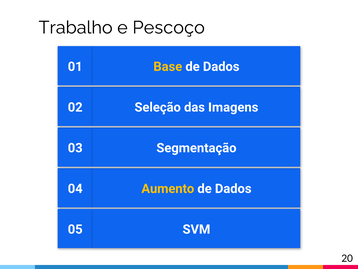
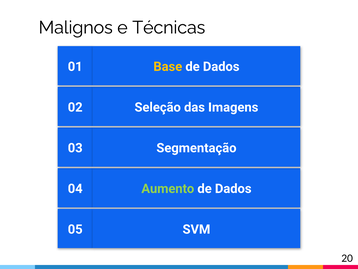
Trabalho: Trabalho -> Malignos (76, 28)
Pescoço: Pescoço -> Técnicas (169, 28)
Aumento colour: yellow -> light green (168, 188)
